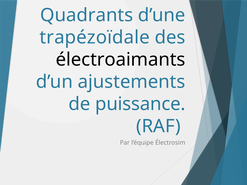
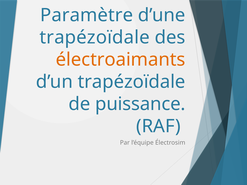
Quadrants: Quadrants -> Paramètre (87, 15)
électroaimants colour: black -> orange (121, 60)
d’un ajustements: ajustements -> trapézoïdale (132, 82)
